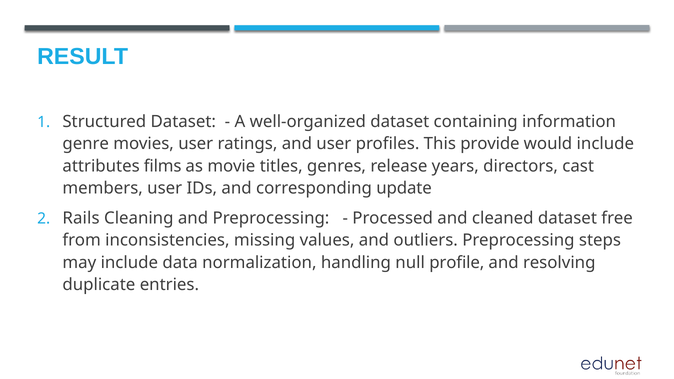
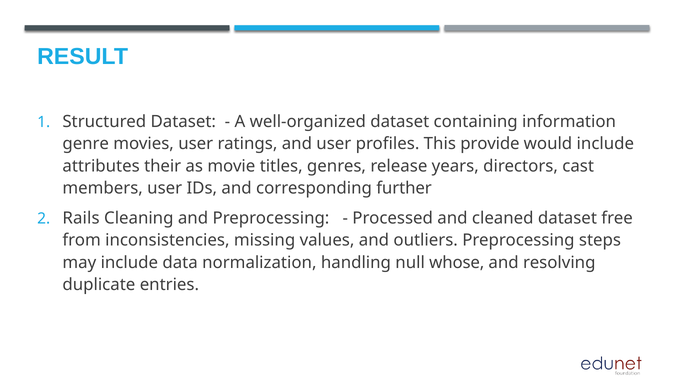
films: films -> their (163, 166)
update: update -> further (404, 188)
profile: profile -> whose (457, 263)
